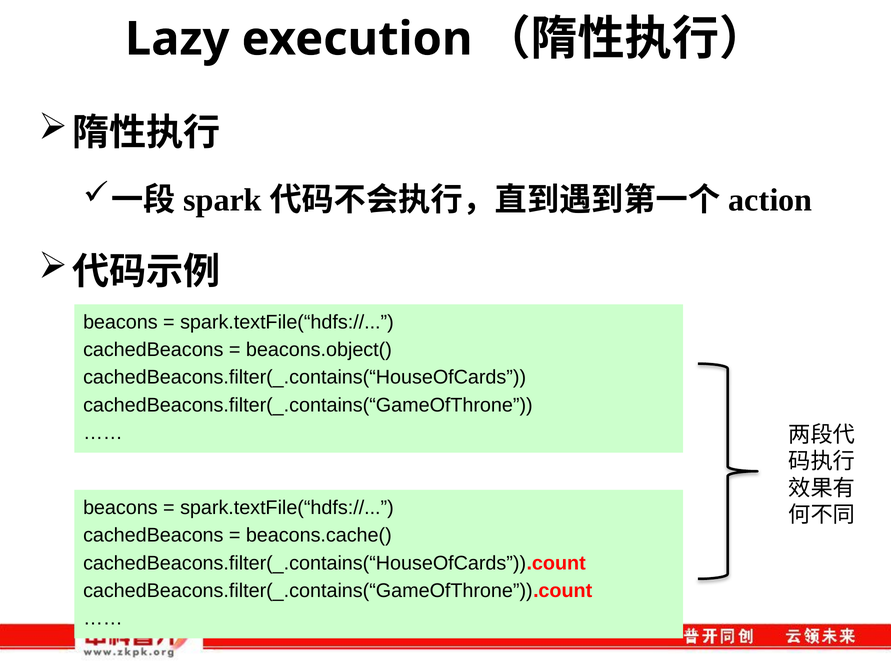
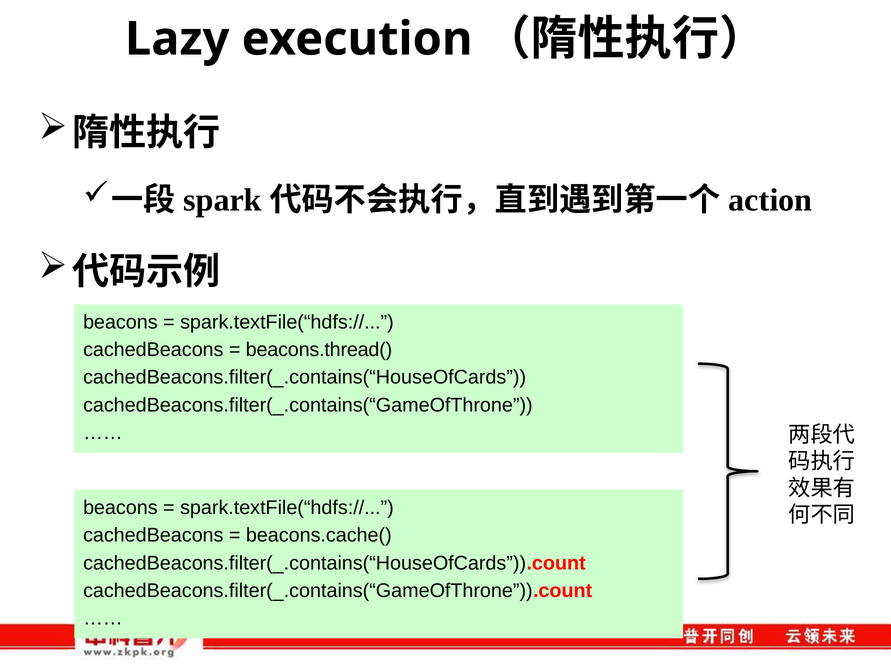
beacons.object(: beacons.object( -> beacons.thread( (319, 350)
